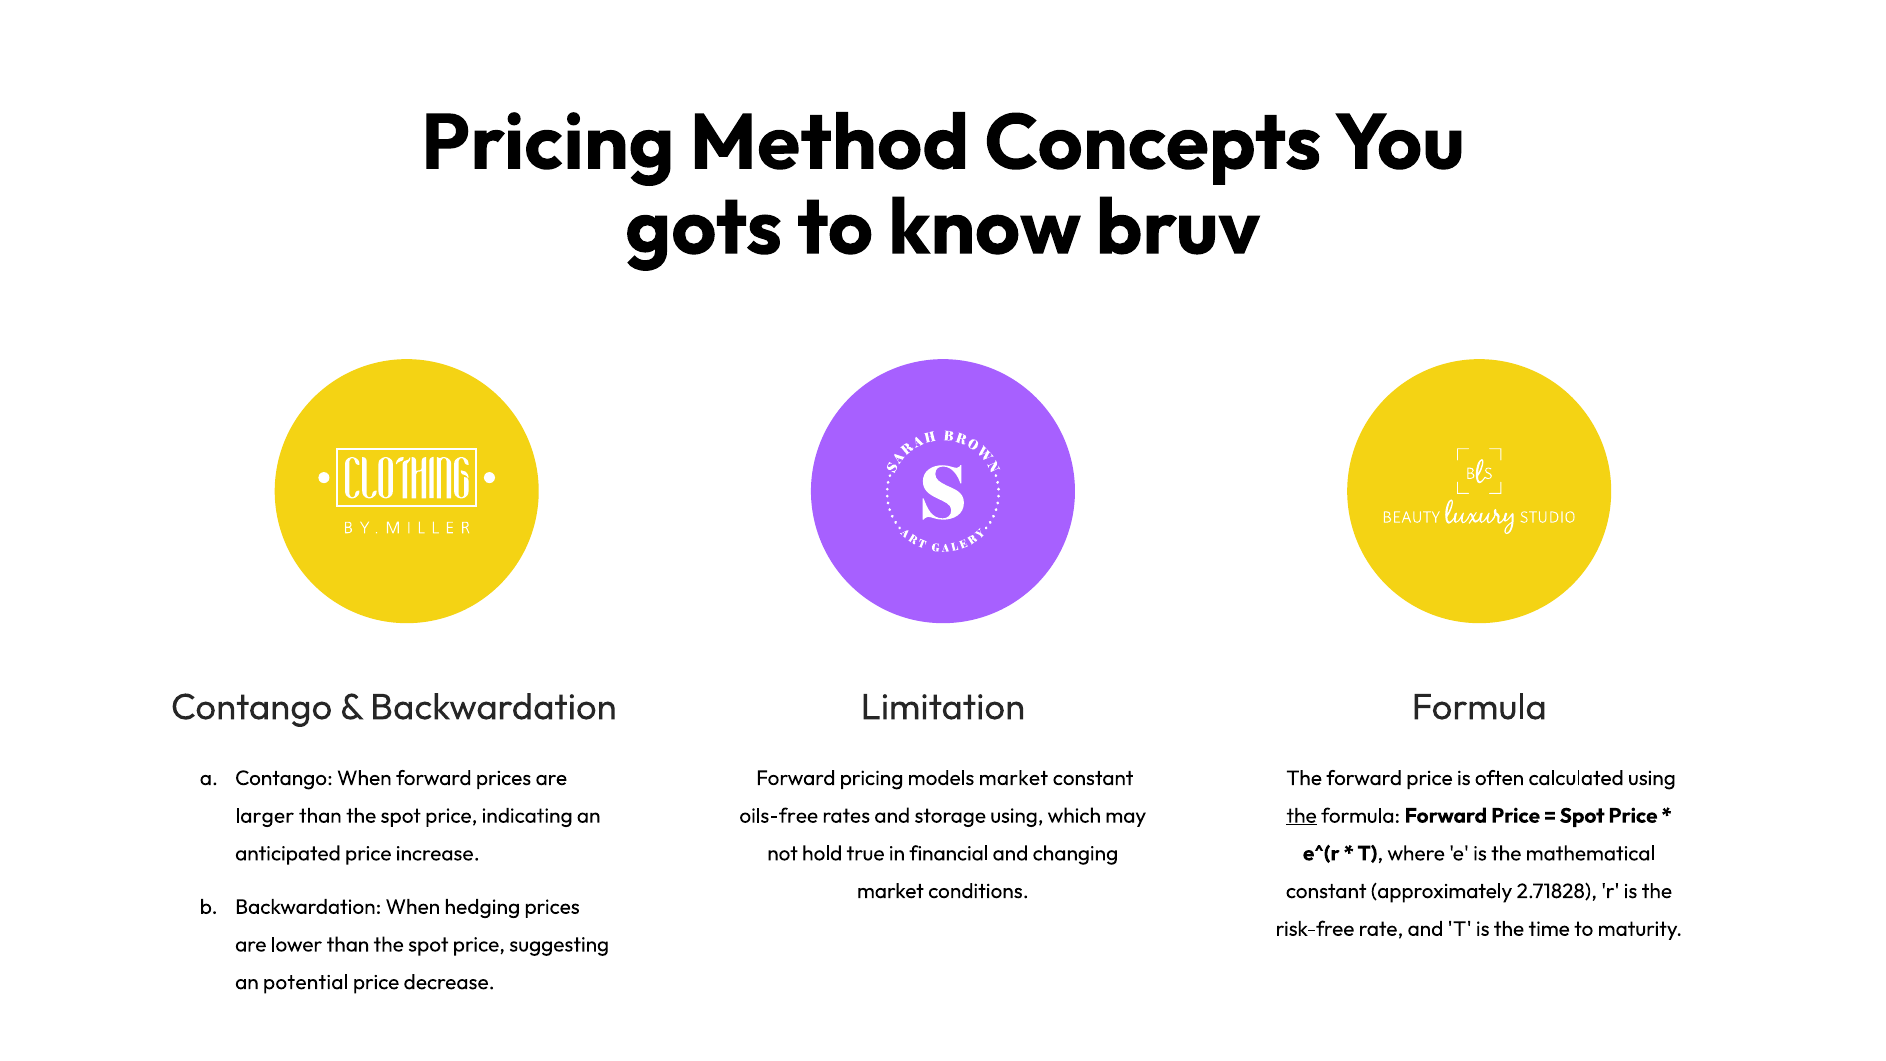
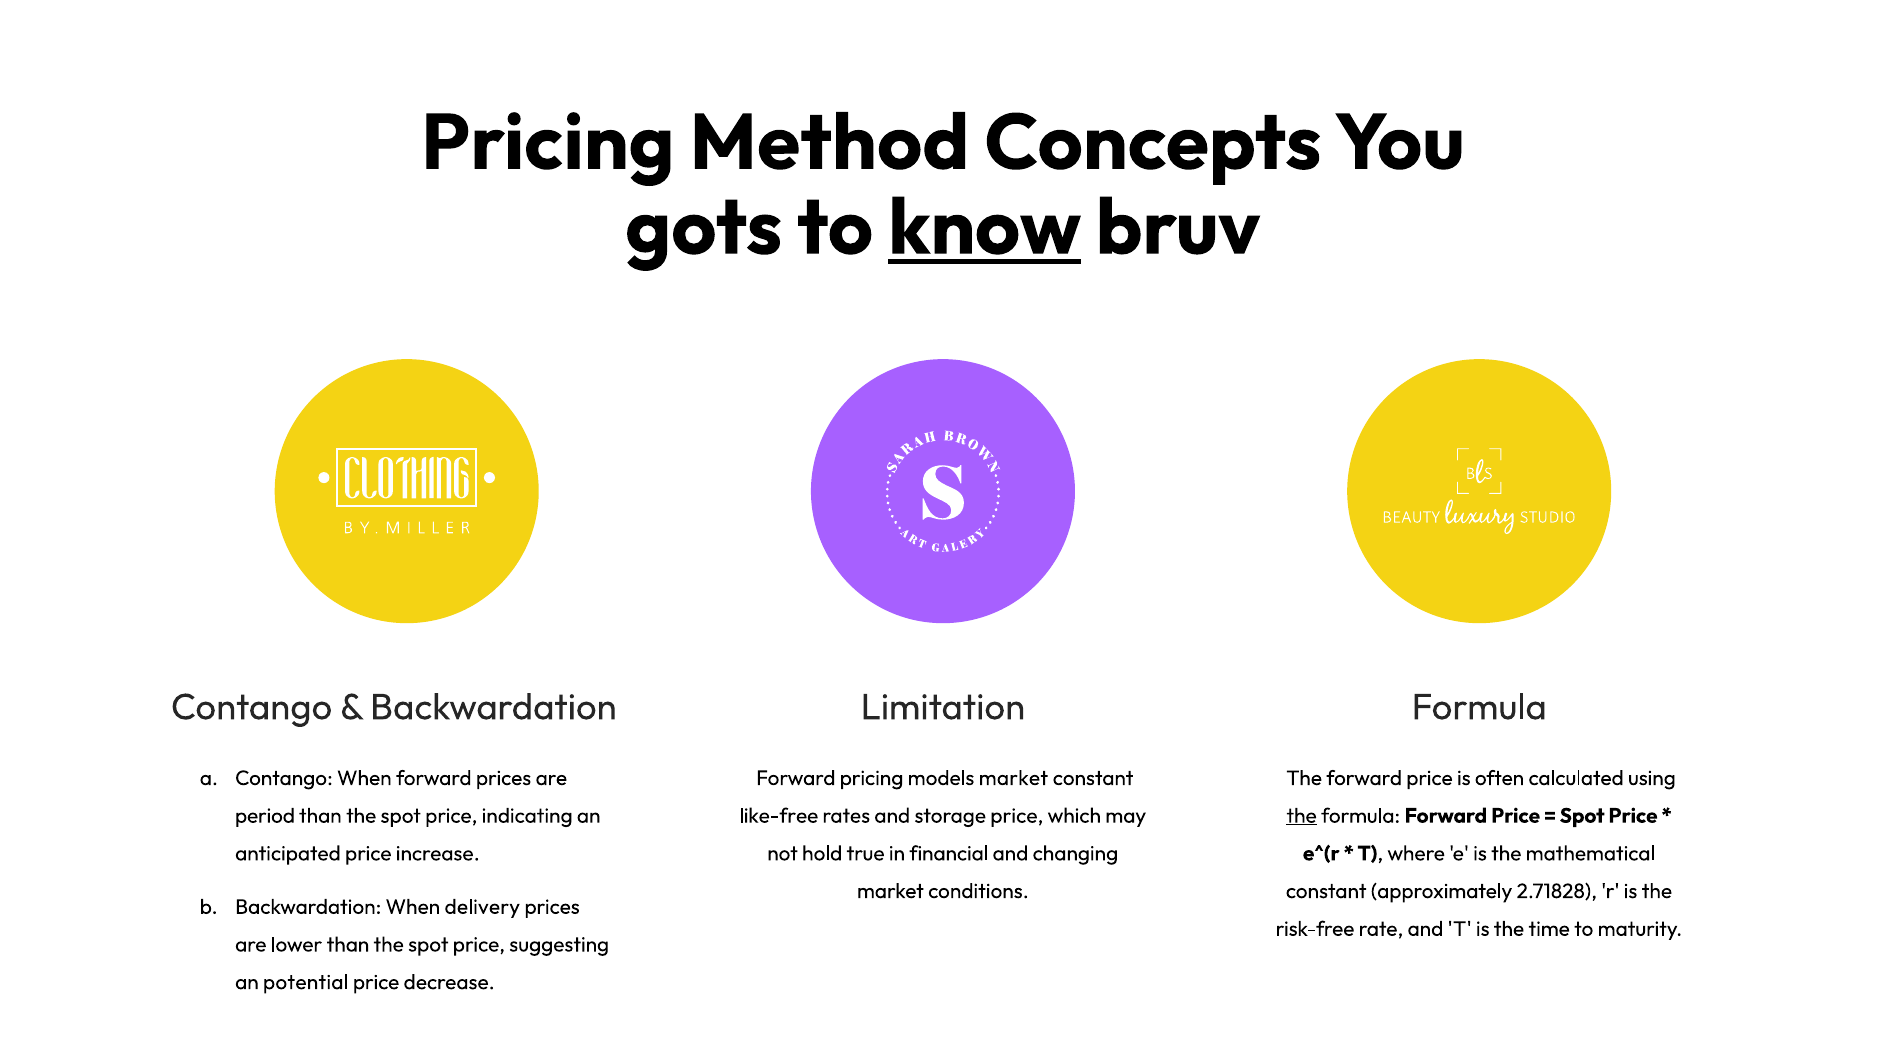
know underline: none -> present (985, 228)
oils-free: oils-free -> like-free (779, 816)
storage using: using -> price (1017, 816)
larger: larger -> period (265, 816)
hedging: hedging -> delivery (482, 907)
